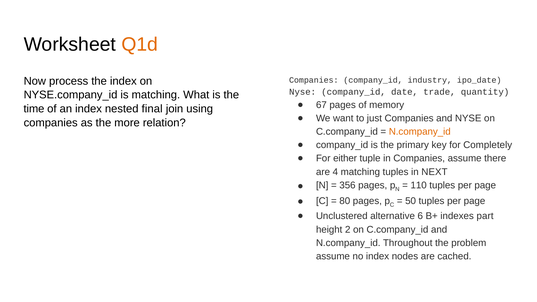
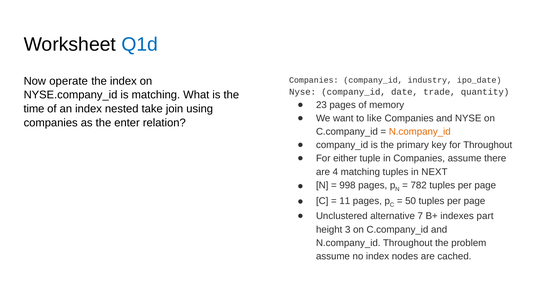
Q1d colour: orange -> blue (140, 44)
process: process -> operate (69, 81)
67: 67 -> 23 (321, 105)
final: final -> take (152, 109)
just: just -> like (374, 118)
more: more -> enter (127, 123)
for Completely: Completely -> Throughout (488, 145)
356: 356 -> 998 (347, 186)
110: 110 -> 782 (419, 186)
80: 80 -> 11 (345, 201)
6: 6 -> 7 (420, 216)
2: 2 -> 3 (348, 230)
